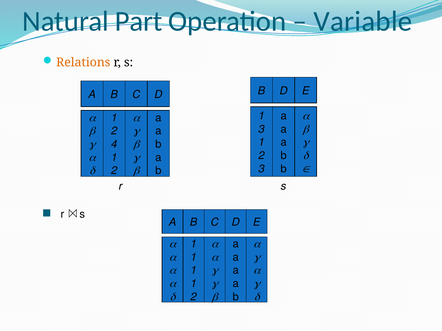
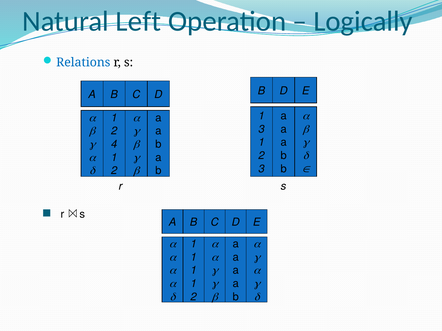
Part: Part -> Left (138, 22)
Variable: Variable -> Logically (363, 22)
Relations colour: orange -> blue (83, 63)
